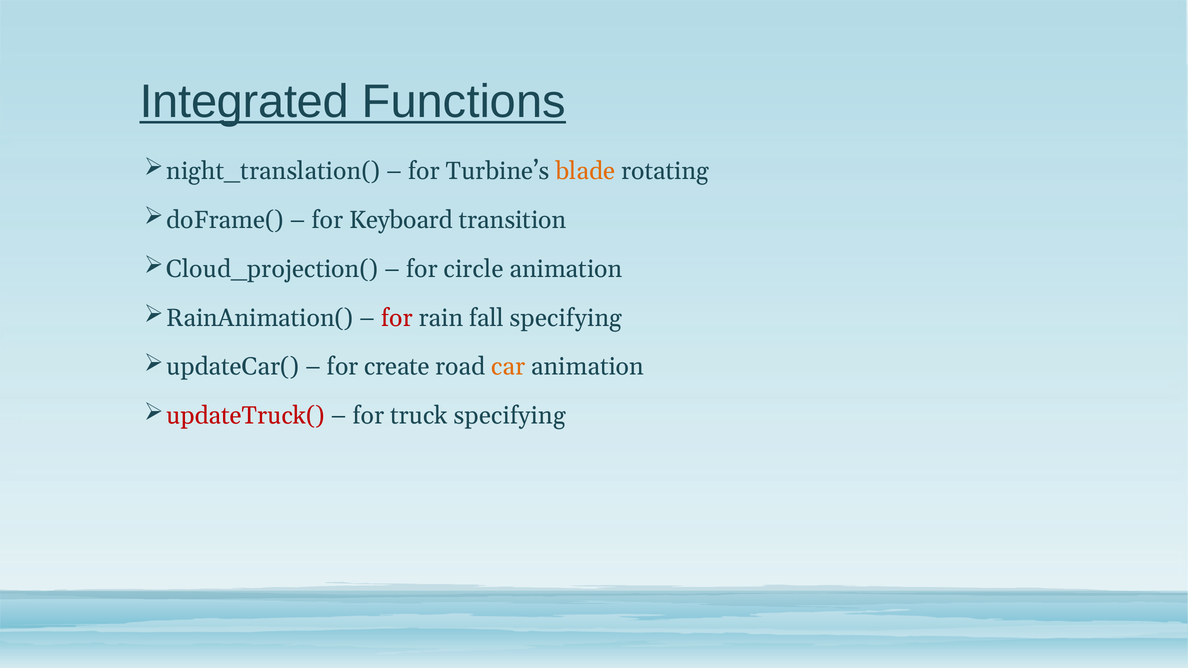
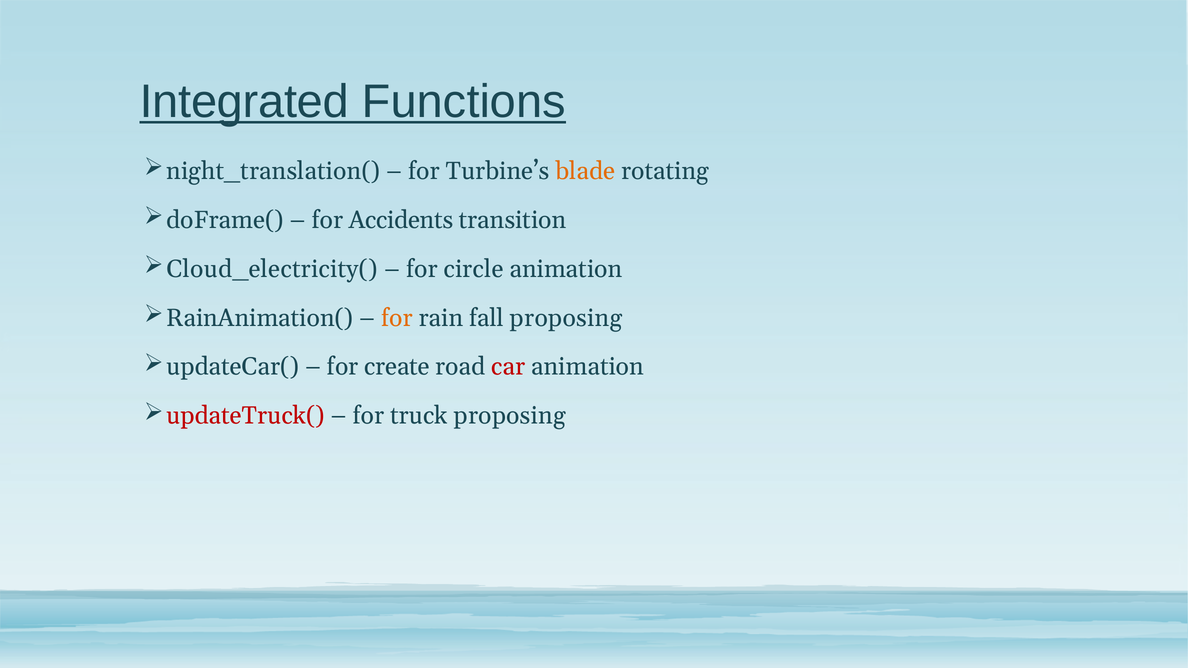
Keyboard: Keyboard -> Accidents (401, 220)
Cloud_projection(: Cloud_projection( -> Cloud_electricity( (272, 269)
for colour: red -> orange (397, 318)
fall specifying: specifying -> proposing (566, 318)
car colour: orange -> red (508, 367)
truck specifying: specifying -> proposing (510, 416)
